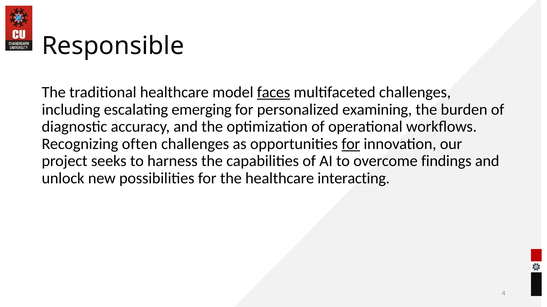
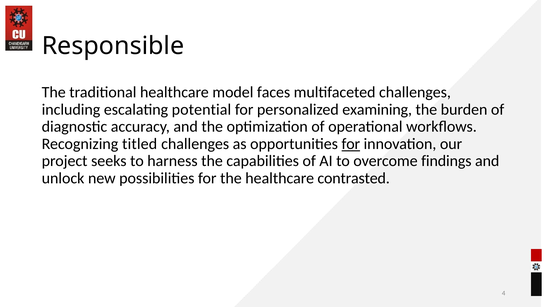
faces underline: present -> none (274, 92)
emerging: emerging -> potential (201, 110)
often: often -> titled (140, 144)
interacting: interacting -> contrasted (354, 179)
